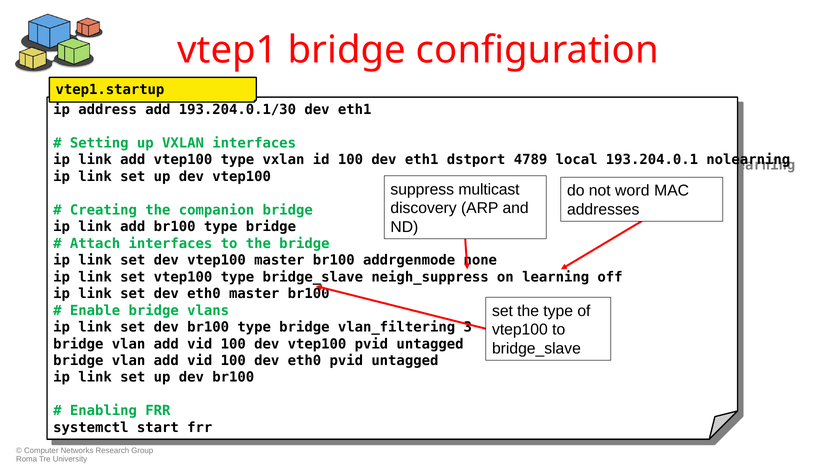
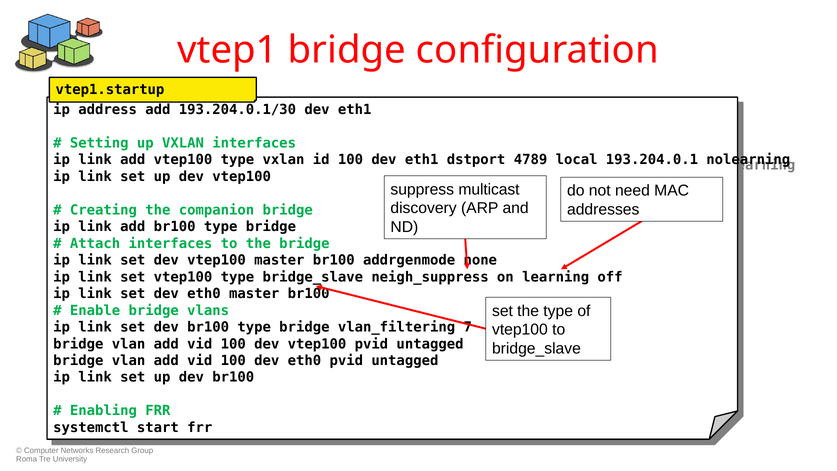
word: word -> need (632, 191)
3: 3 -> 7 (468, 327)
